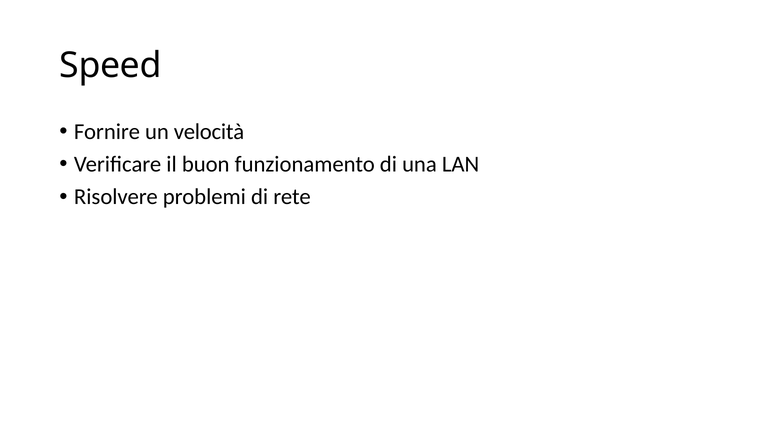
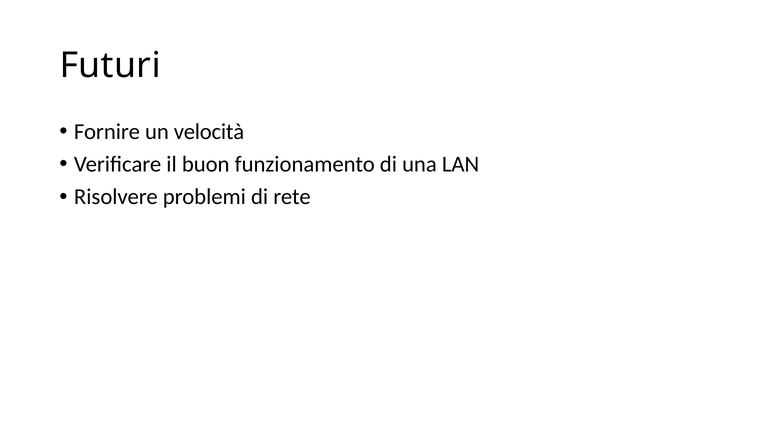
Speed: Speed -> Futuri (110, 65)
